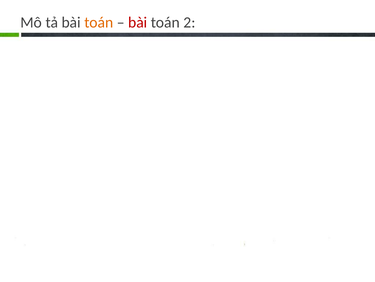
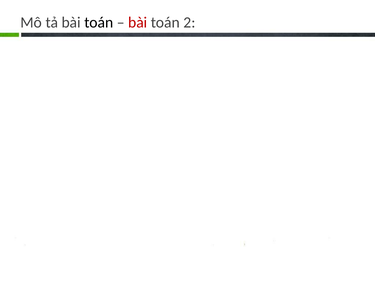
toán colour: orange -> black (99, 22)
